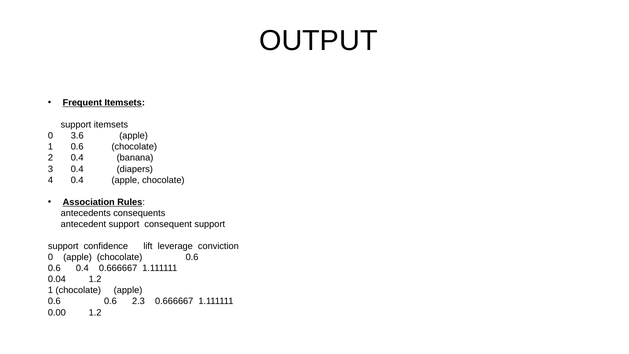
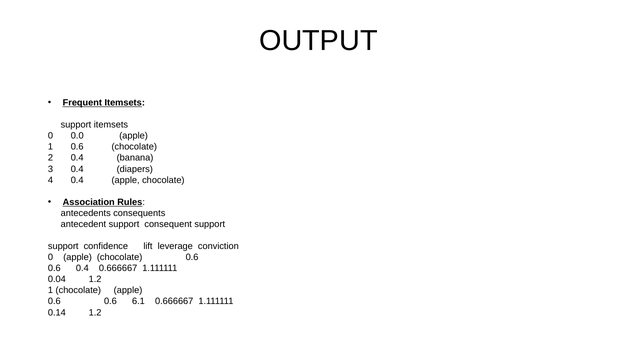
3.6: 3.6 -> 0.0 (77, 136)
2.3: 2.3 -> 6.1 (138, 301)
0.00: 0.00 -> 0.14 (57, 312)
